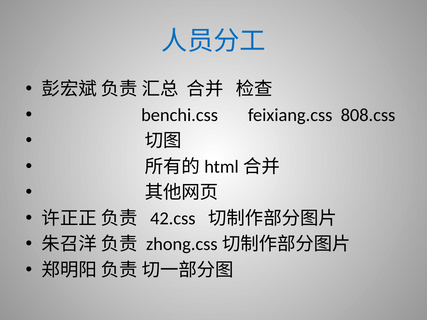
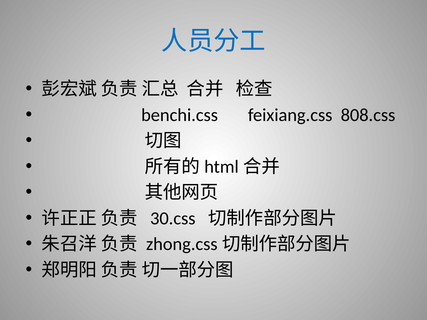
42.css: 42.css -> 30.css (173, 219)
